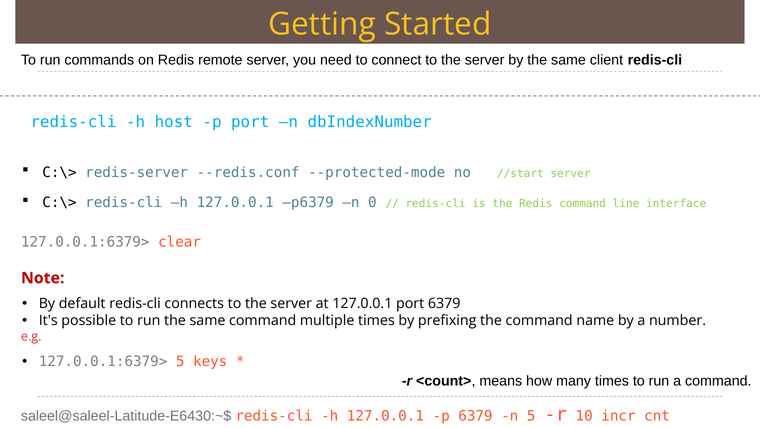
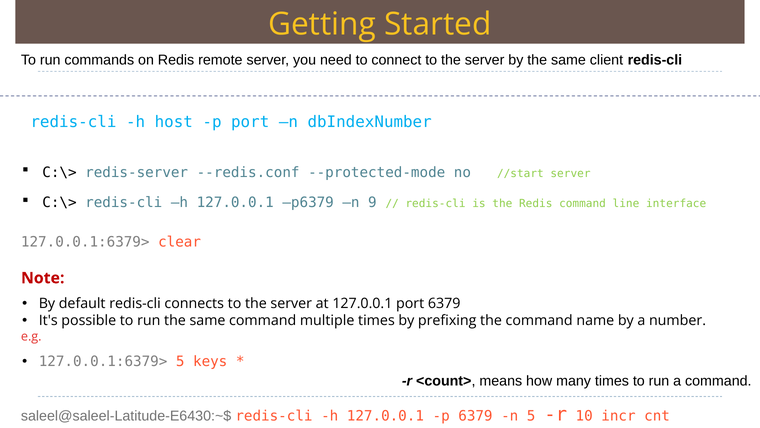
0: 0 -> 9 (372, 203)
